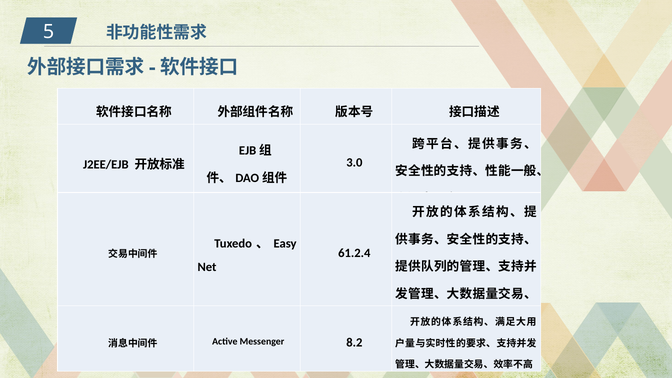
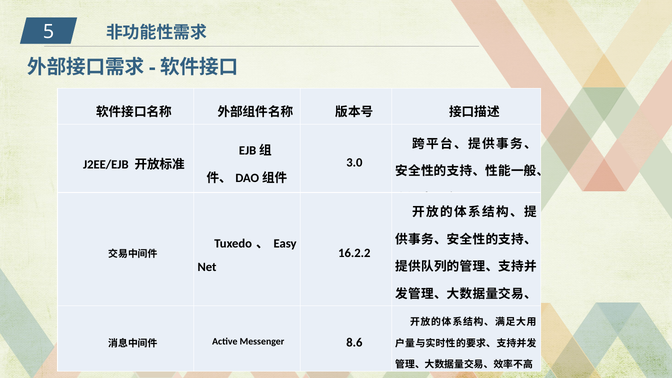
61.2.4: 61.2.4 -> 16.2.2 (354, 253)
8.2: 8.2 -> 8.6 (354, 343)
